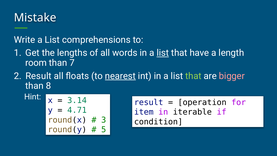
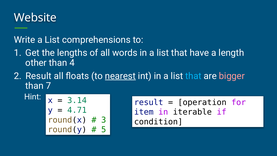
Mistake: Mistake -> Website (35, 18)
list underline: present -> none (163, 53)
room: room -> other (36, 63)
7: 7 -> 4 (72, 63)
that colour: light green -> light blue (193, 76)
8: 8 -> 7 (48, 86)
